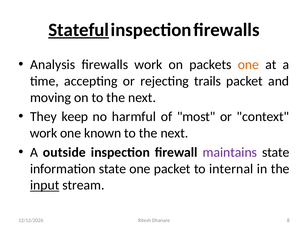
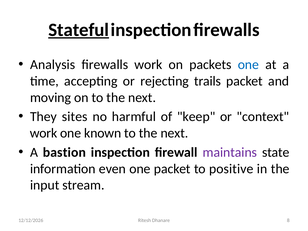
one colour: orange -> blue (248, 65)
keep: keep -> sites (75, 117)
most: most -> keep (196, 117)
outside: outside -> bastion (64, 152)
information state: state -> even (112, 169)
internal: internal -> positive (231, 169)
input underline: present -> none (45, 185)
